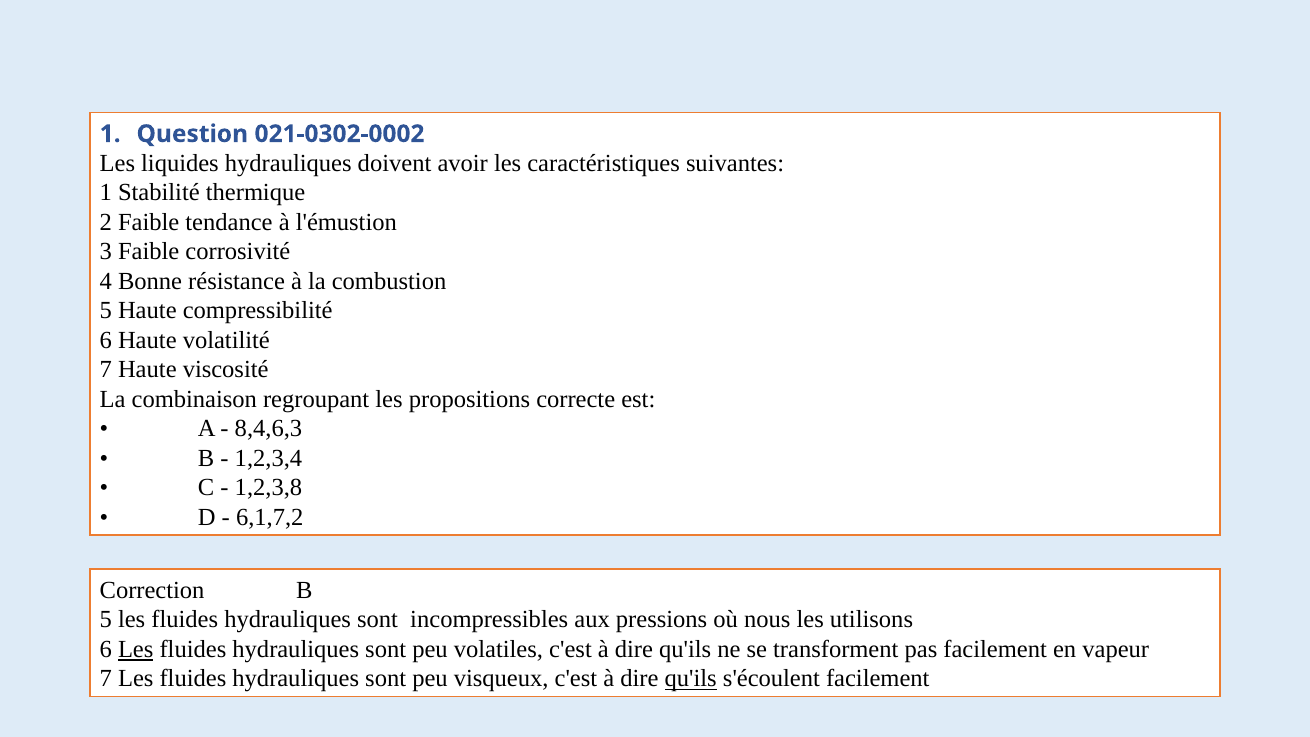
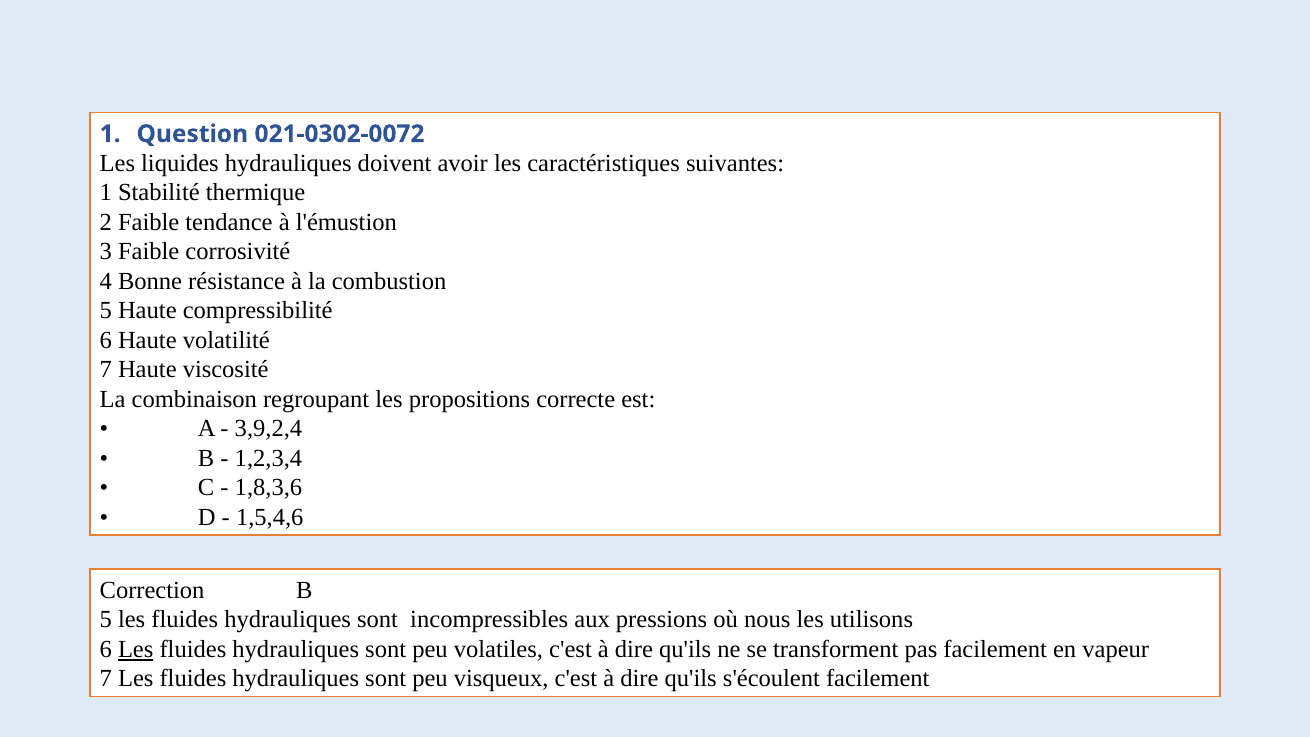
021-0302-0002: 021-0302-0002 -> 021-0302-0072 (340, 134)
8,4,6,3: 8,4,6,3 -> 3,9,2,4 (268, 429)
1,2,3,8: 1,2,3,8 -> 1,8,3,6 (268, 488)
6,1,7,2: 6,1,7,2 -> 1,5,4,6 (270, 517)
qu'ils underline: present -> none (691, 679)
